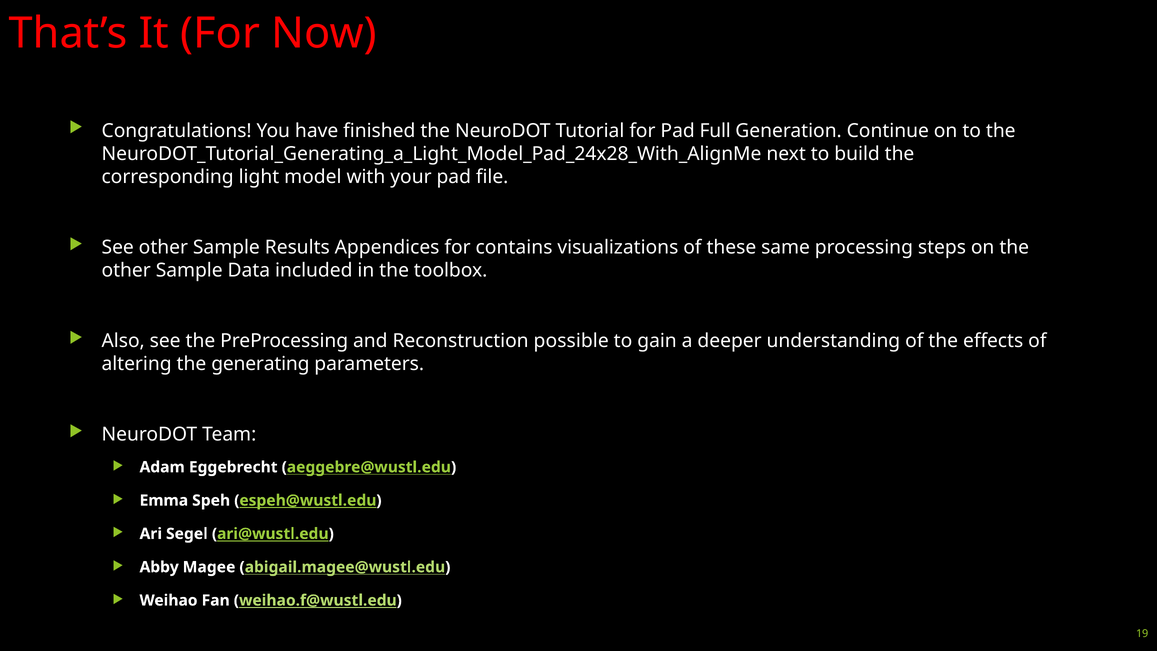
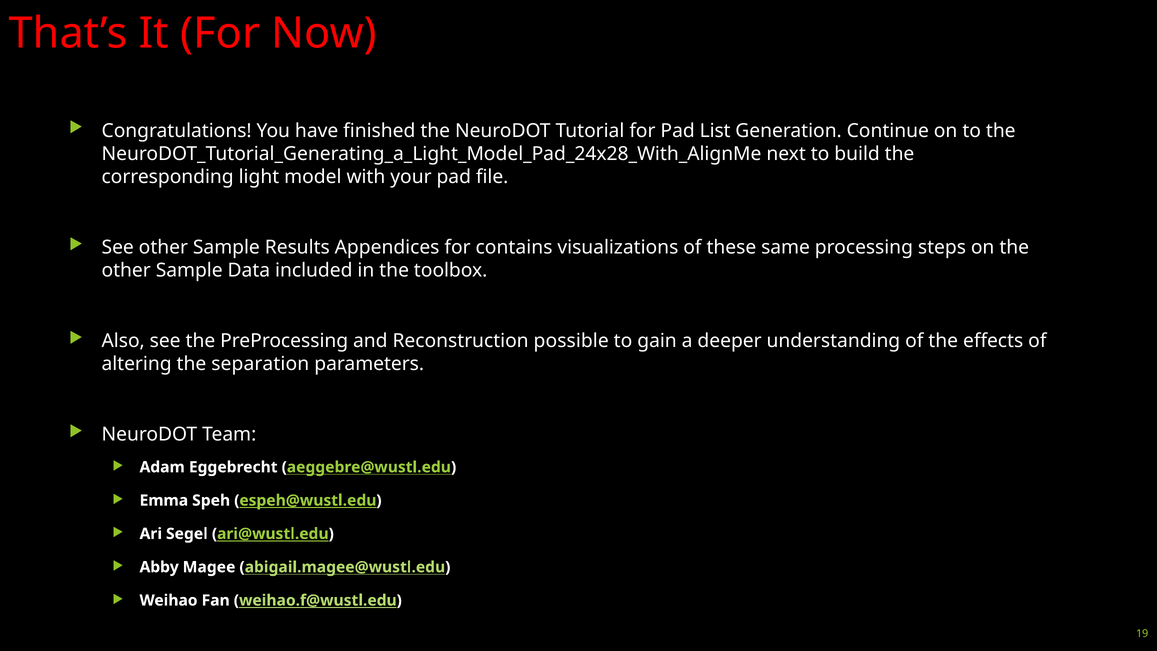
Full: Full -> List (715, 131)
generating: generating -> separation (260, 364)
